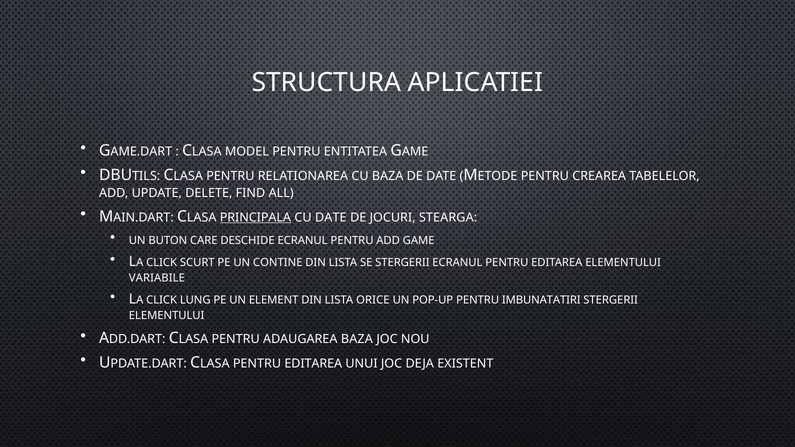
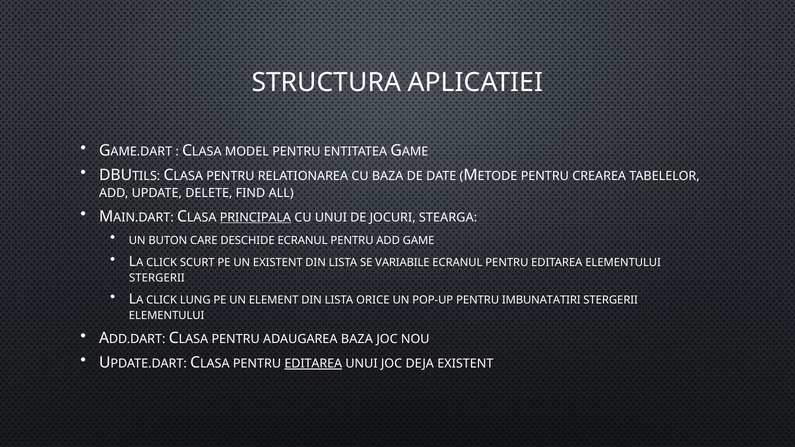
CU DATE: DATE -> UNUI (331, 218)
UN CONTINE: CONTINE -> EXISTENT (278, 263)
SE STERGERII: STERGERII -> VARIABILE (402, 263)
VARIABILE: VARIABILE -> STERGERII (157, 278)
EDITAREA underline: none -> present (313, 364)
